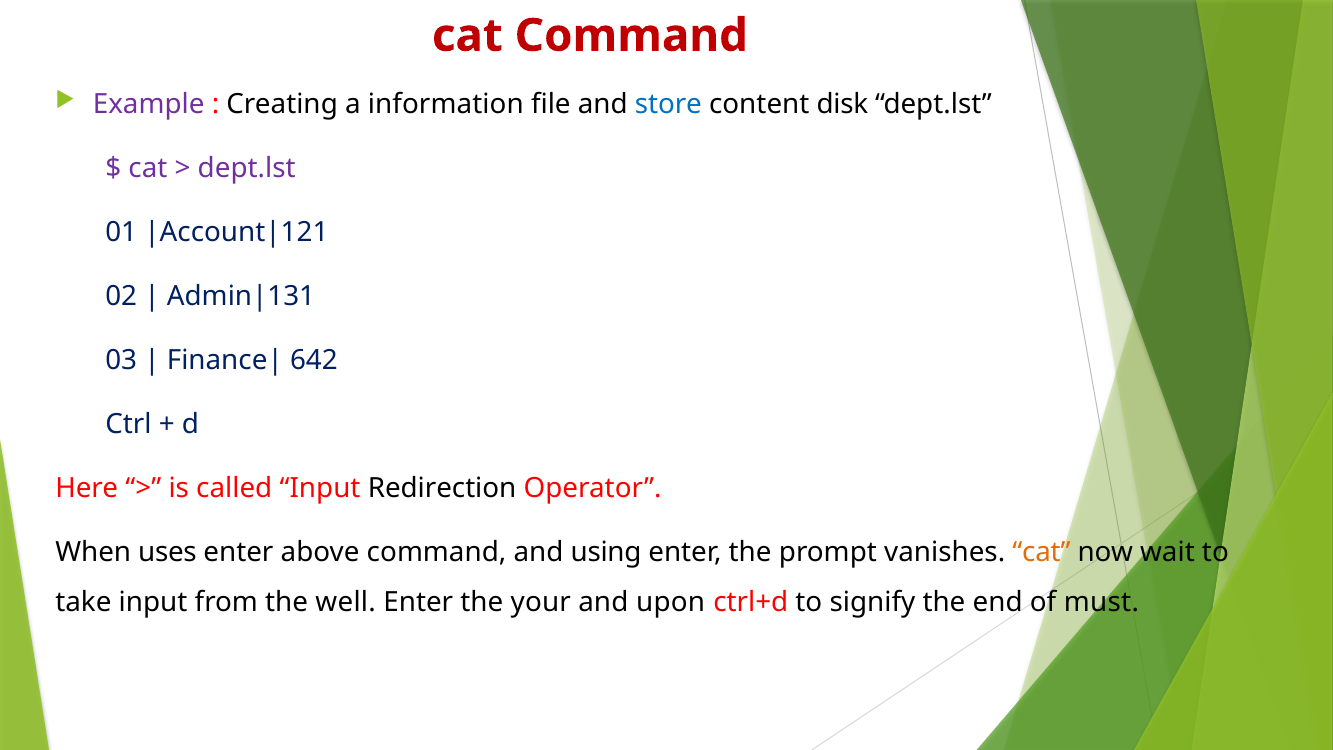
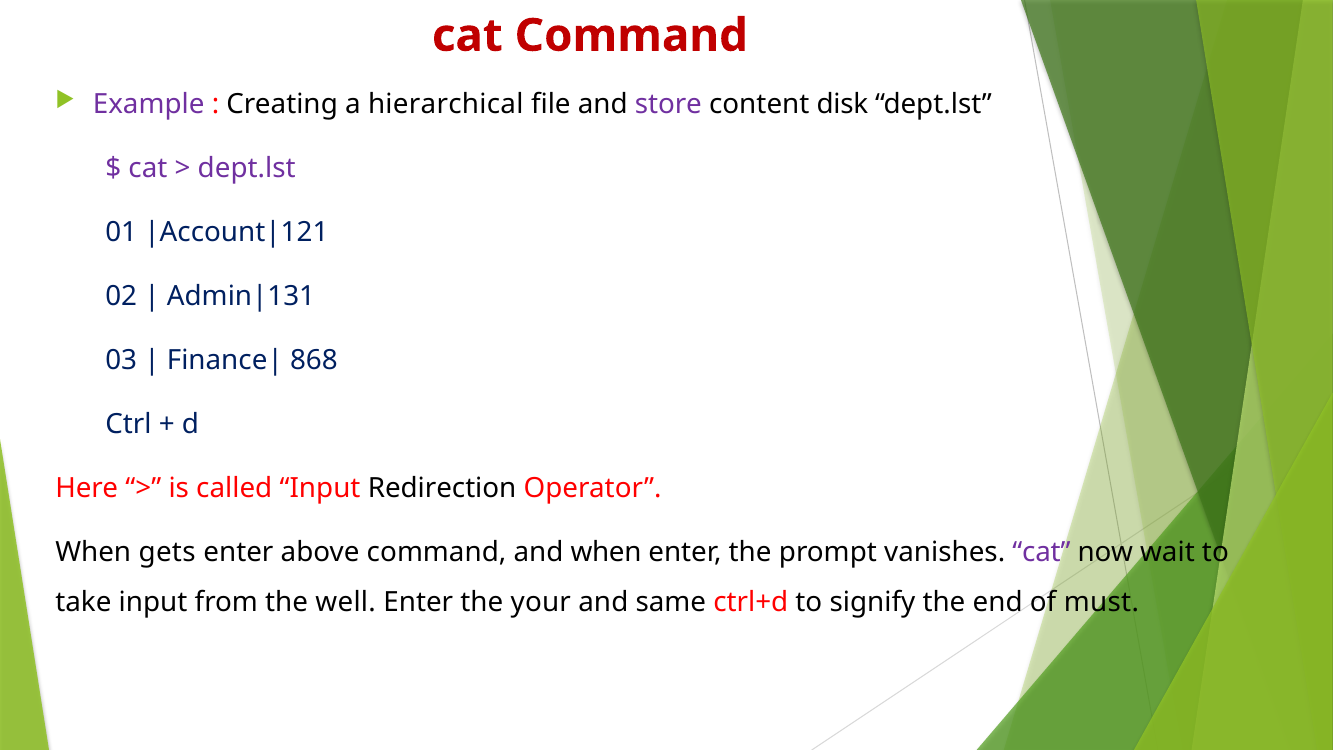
information: information -> hierarchical (446, 105)
store colour: blue -> purple (668, 105)
642: 642 -> 868 (314, 360)
uses: uses -> gets (167, 552)
and using: using -> when (606, 552)
cat colour: orange -> purple (1041, 552)
upon: upon -> same (671, 602)
